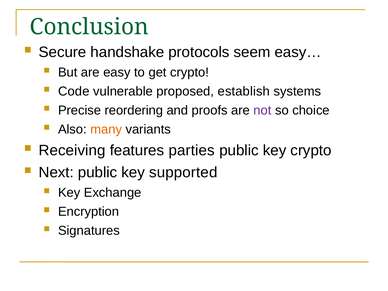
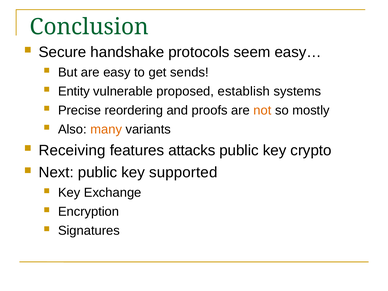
get crypto: crypto -> sends (189, 72)
Code: Code -> Entity (74, 91)
not colour: purple -> orange (262, 110)
choice: choice -> mostly (311, 110)
parties: parties -> attacks (192, 150)
